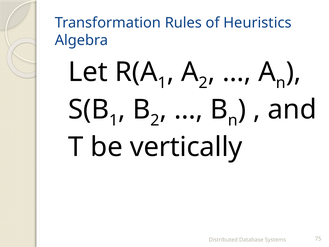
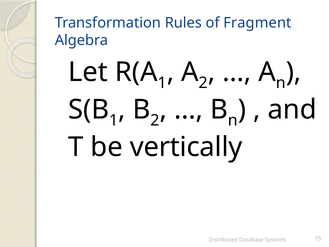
Heuristics: Heuristics -> Fragment (257, 23)
